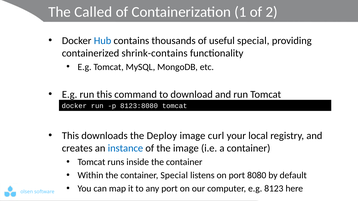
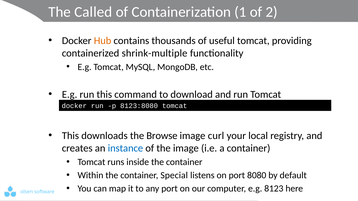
Hub colour: blue -> orange (103, 41)
useful special: special -> tomcat (253, 41)
shrink-contains: shrink-contains -> shrink-multiple (155, 53)
Deploy: Deploy -> Browse (162, 136)
